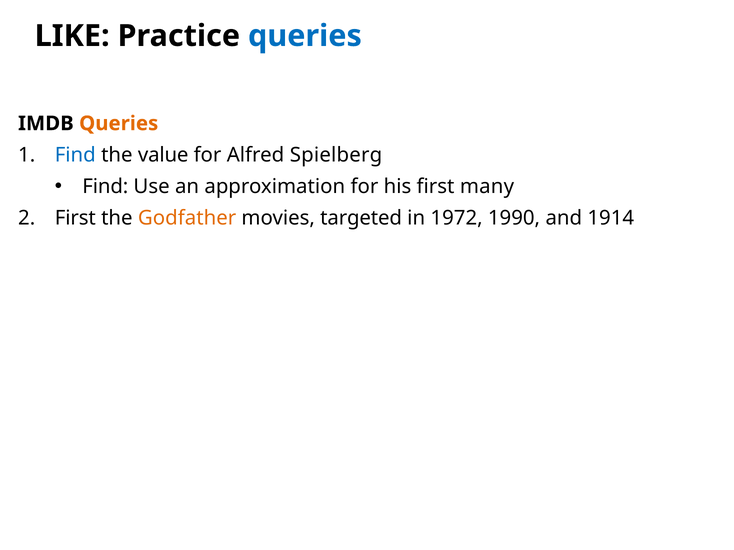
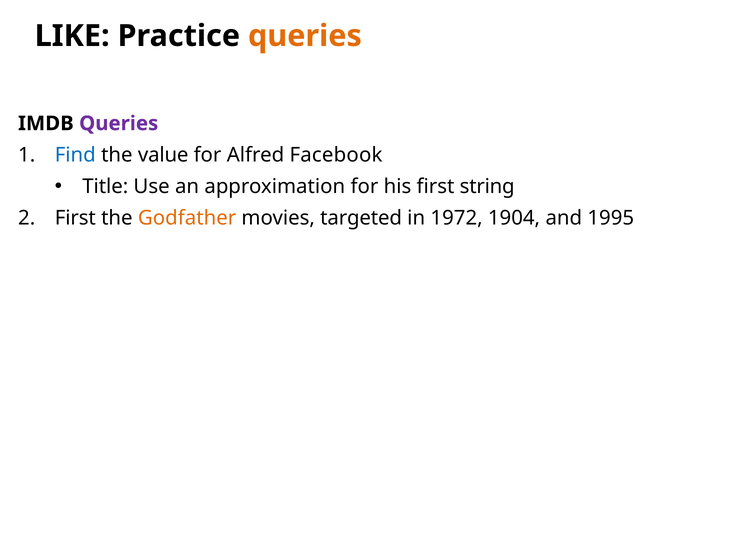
queries colour: blue -> orange (305, 36)
Queries colour: orange -> purple (119, 124)
Spielberg: Spielberg -> Facebook (336, 155)
Find: Find -> Title (105, 187)
many: many -> string (487, 187)
1990: 1990 -> 1904 (514, 218)
1914: 1914 -> 1995 (611, 218)
